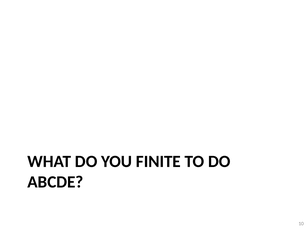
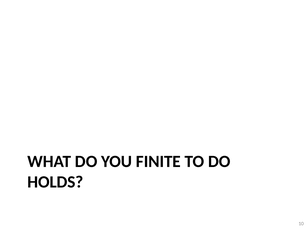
ABCDE: ABCDE -> HOLDS (55, 182)
